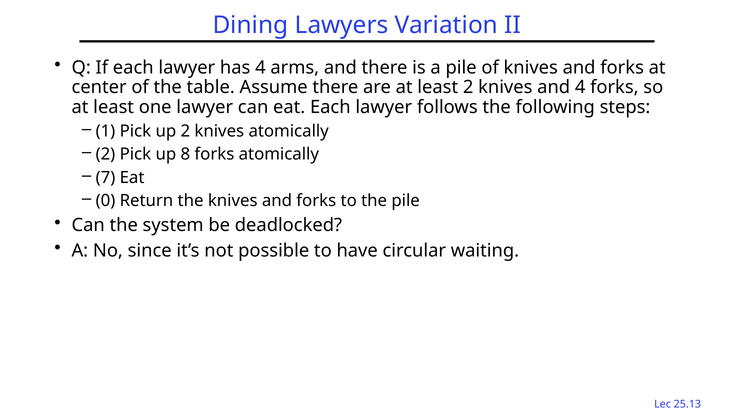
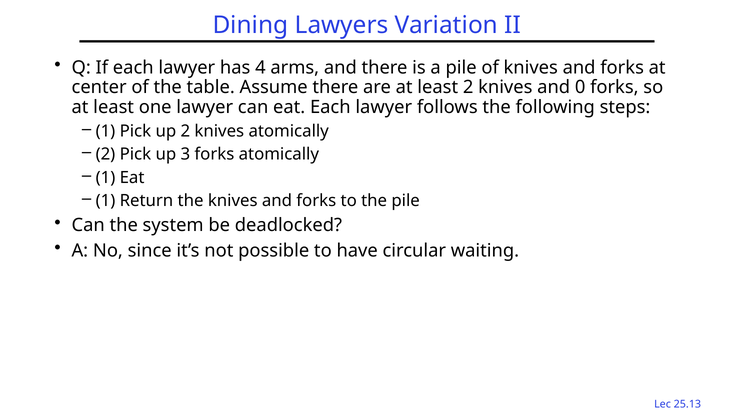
and 4: 4 -> 0 (580, 87)
8: 8 -> 3 (185, 154)
7: 7 -> 1 (105, 178)
0: 0 -> 1 (105, 201)
